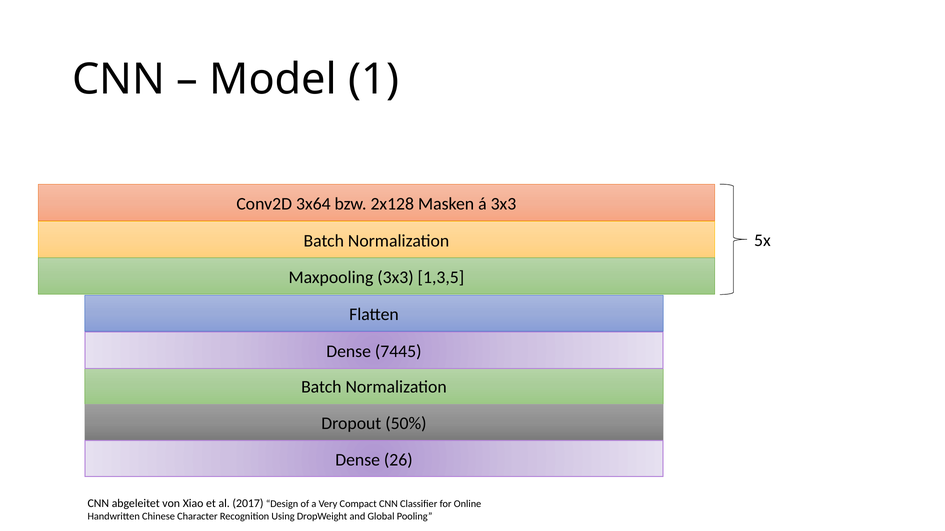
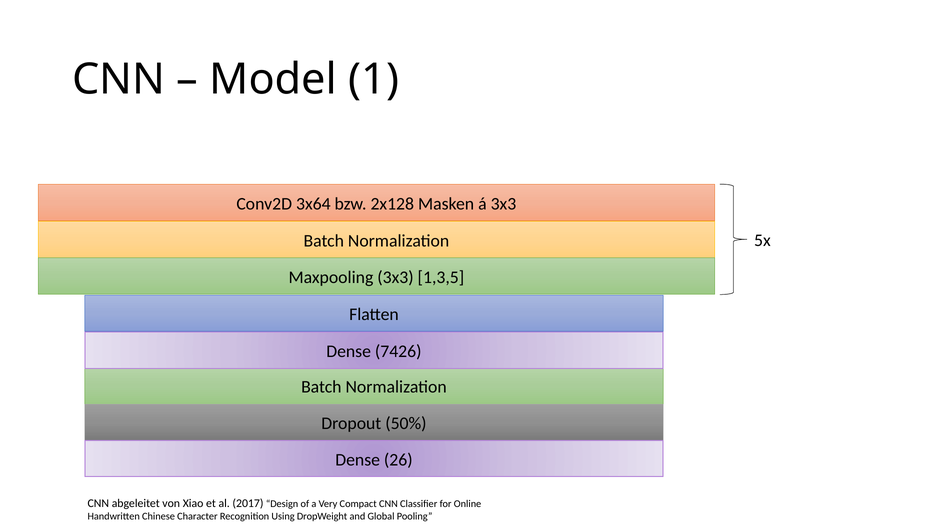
7445: 7445 -> 7426 (398, 352)
